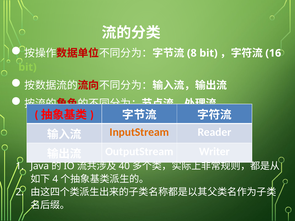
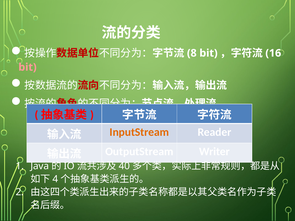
bit colour: light green -> pink (28, 67)
